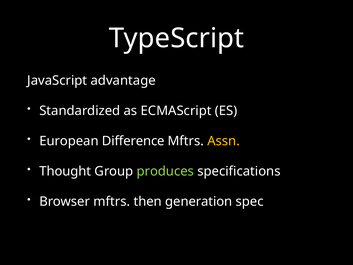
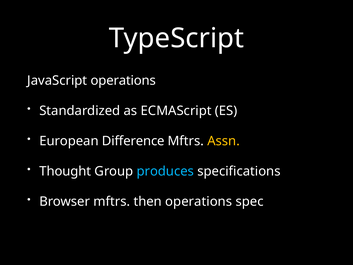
JavaScript advantage: advantage -> operations (123, 80)
produces colour: light green -> light blue (165, 171)
then generation: generation -> operations (199, 201)
